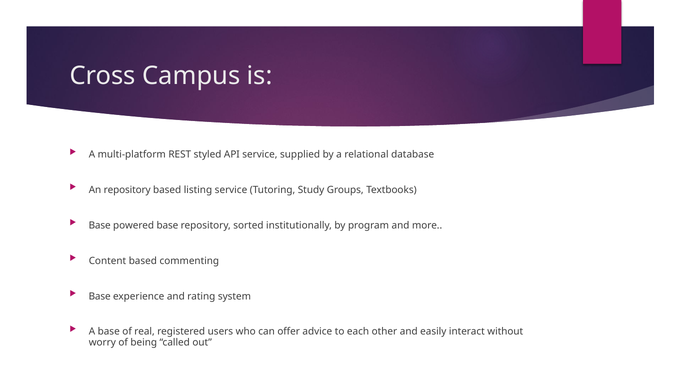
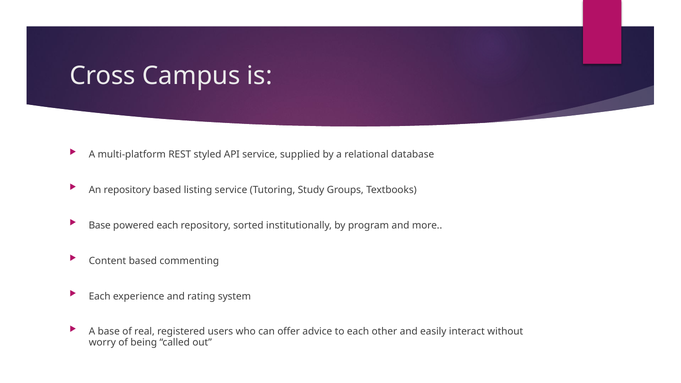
powered base: base -> each (167, 225)
Base: Base -> Each (100, 296)
